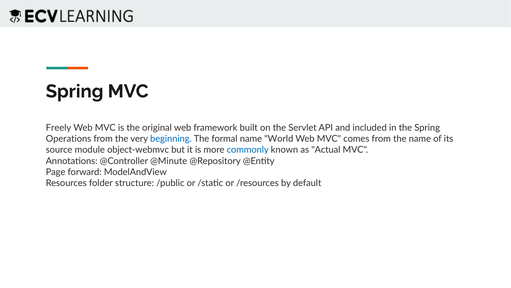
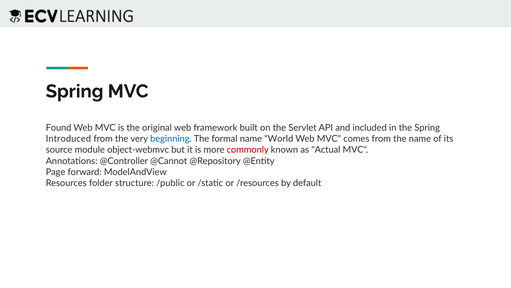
Freely: Freely -> Found (59, 127)
Operations: Operations -> Introduced (68, 139)
commonly colour: blue -> red (248, 150)
@Minute: @Minute -> @Cannot (169, 161)
